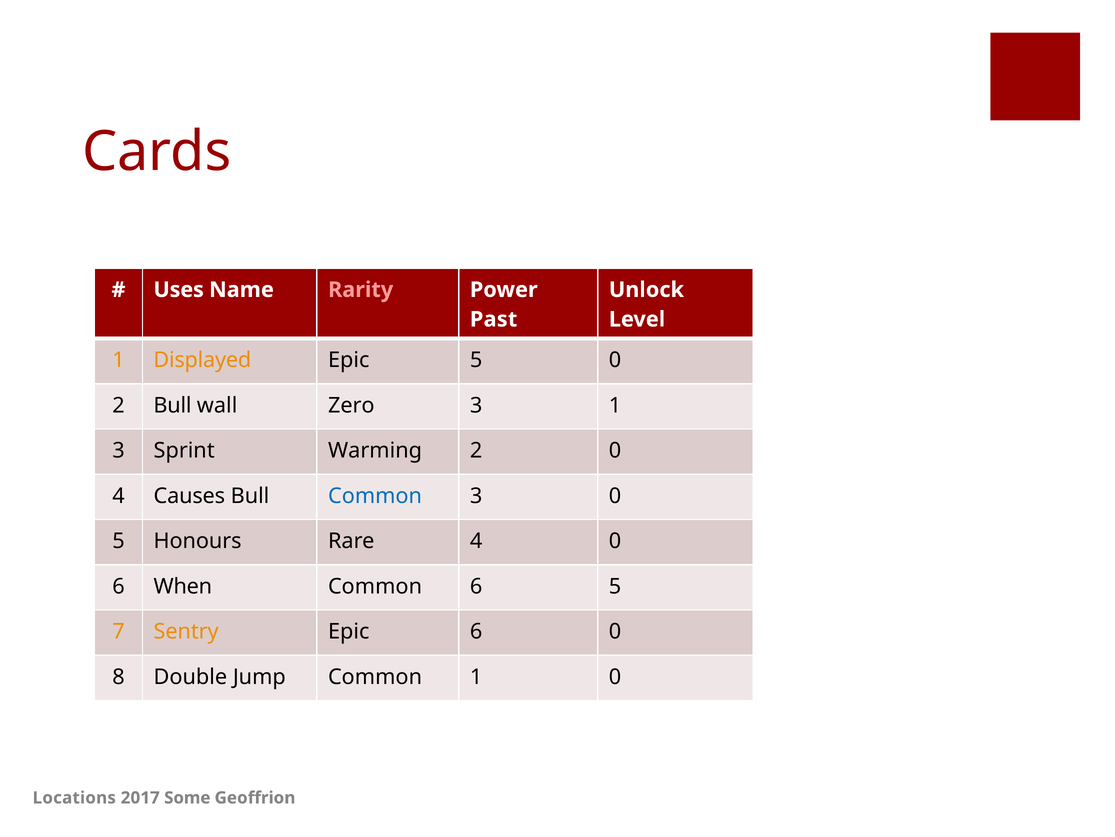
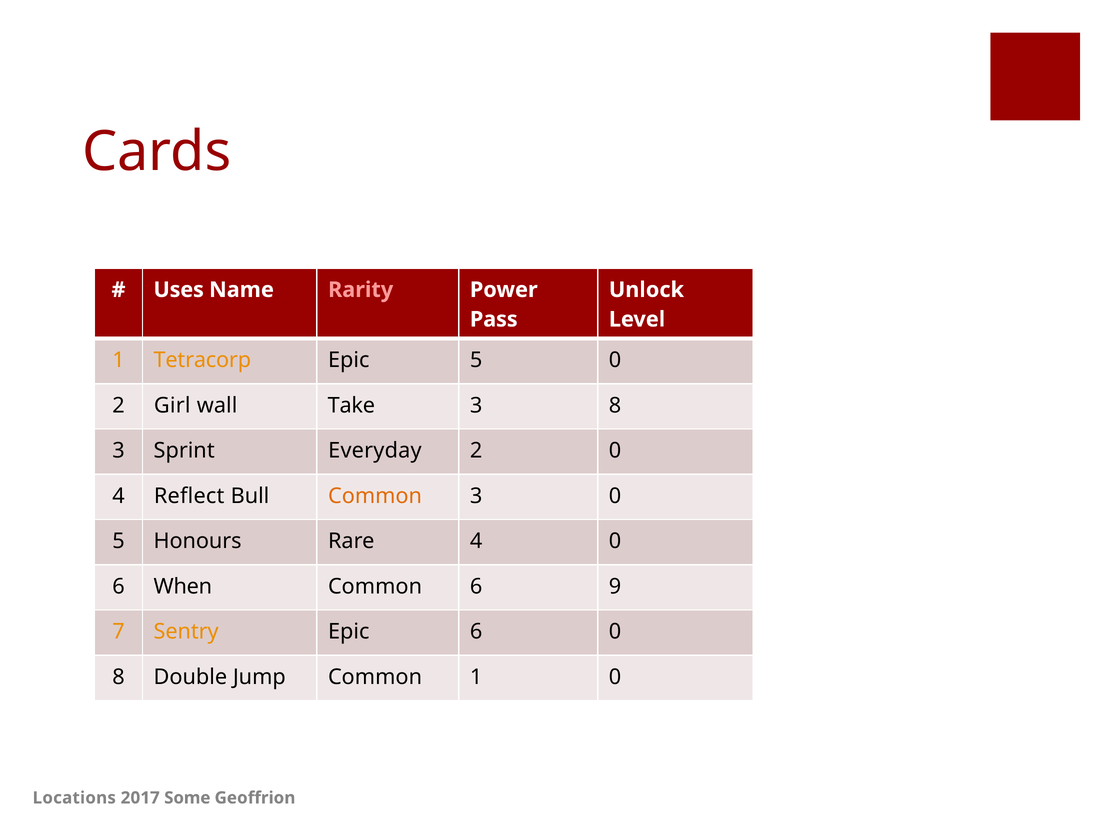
Past: Past -> Pass (494, 319)
Displayed: Displayed -> Tetracorp (202, 360)
2 Bull: Bull -> Girl (172, 405)
Zero: Zero -> Take (351, 405)
3 1: 1 -> 8 (615, 405)
Warming: Warming -> Everyday (375, 450)
Causes: Causes -> Reflect (189, 495)
Common colour: blue -> orange (375, 495)
6 5: 5 -> 9 (615, 586)
